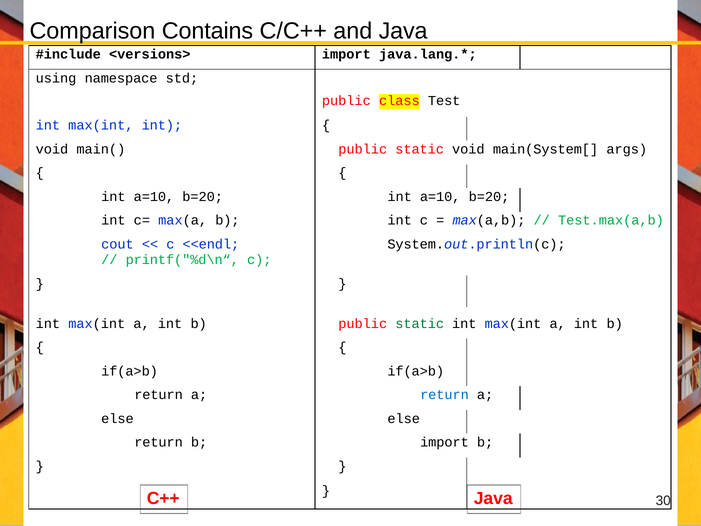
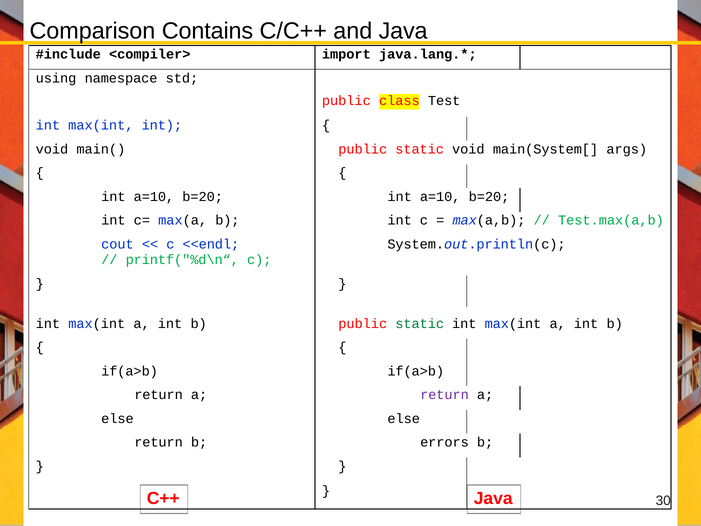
<versions>: <versions> -> <compiler> (150, 54)
return colour: blue -> purple (444, 395)
b import: import -> errors (444, 442)
